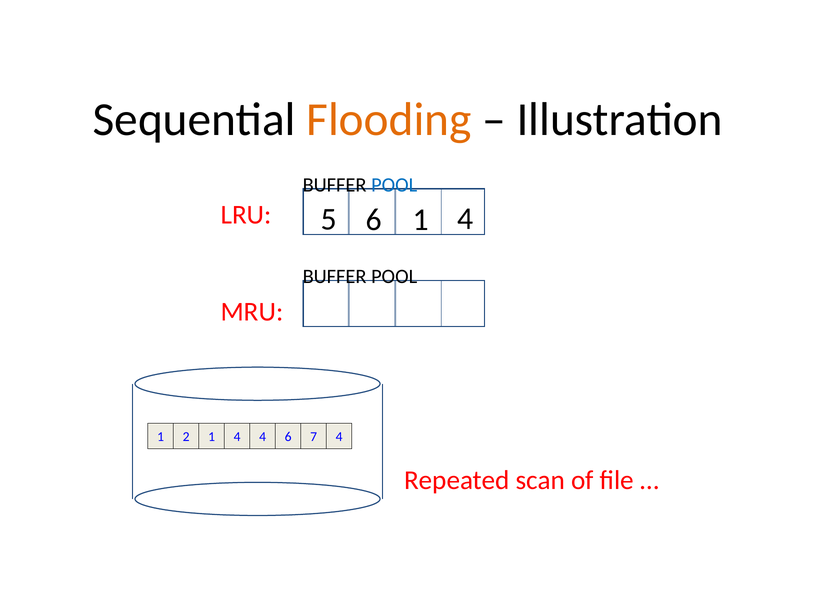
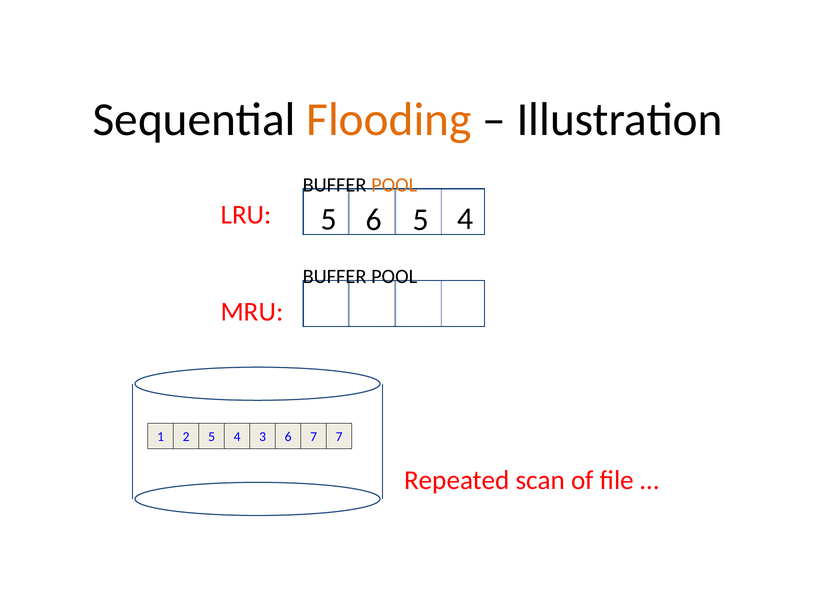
POOL colour: blue -> orange (394, 185)
6 1: 1 -> 5 (421, 220)
2 1: 1 -> 5 (212, 437)
4 4: 4 -> 3 (263, 437)
7 4: 4 -> 7 (339, 437)
